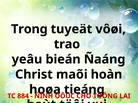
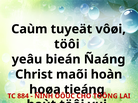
Trong: Trong -> Caùm (29, 29)
trao: trao -> töôi (67, 44)
